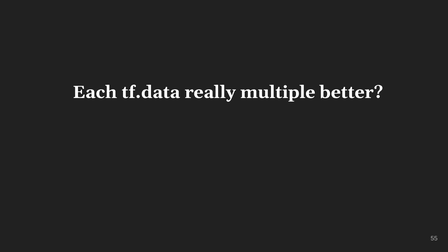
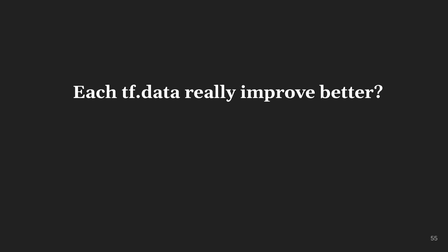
multiple: multiple -> improve (278, 92)
